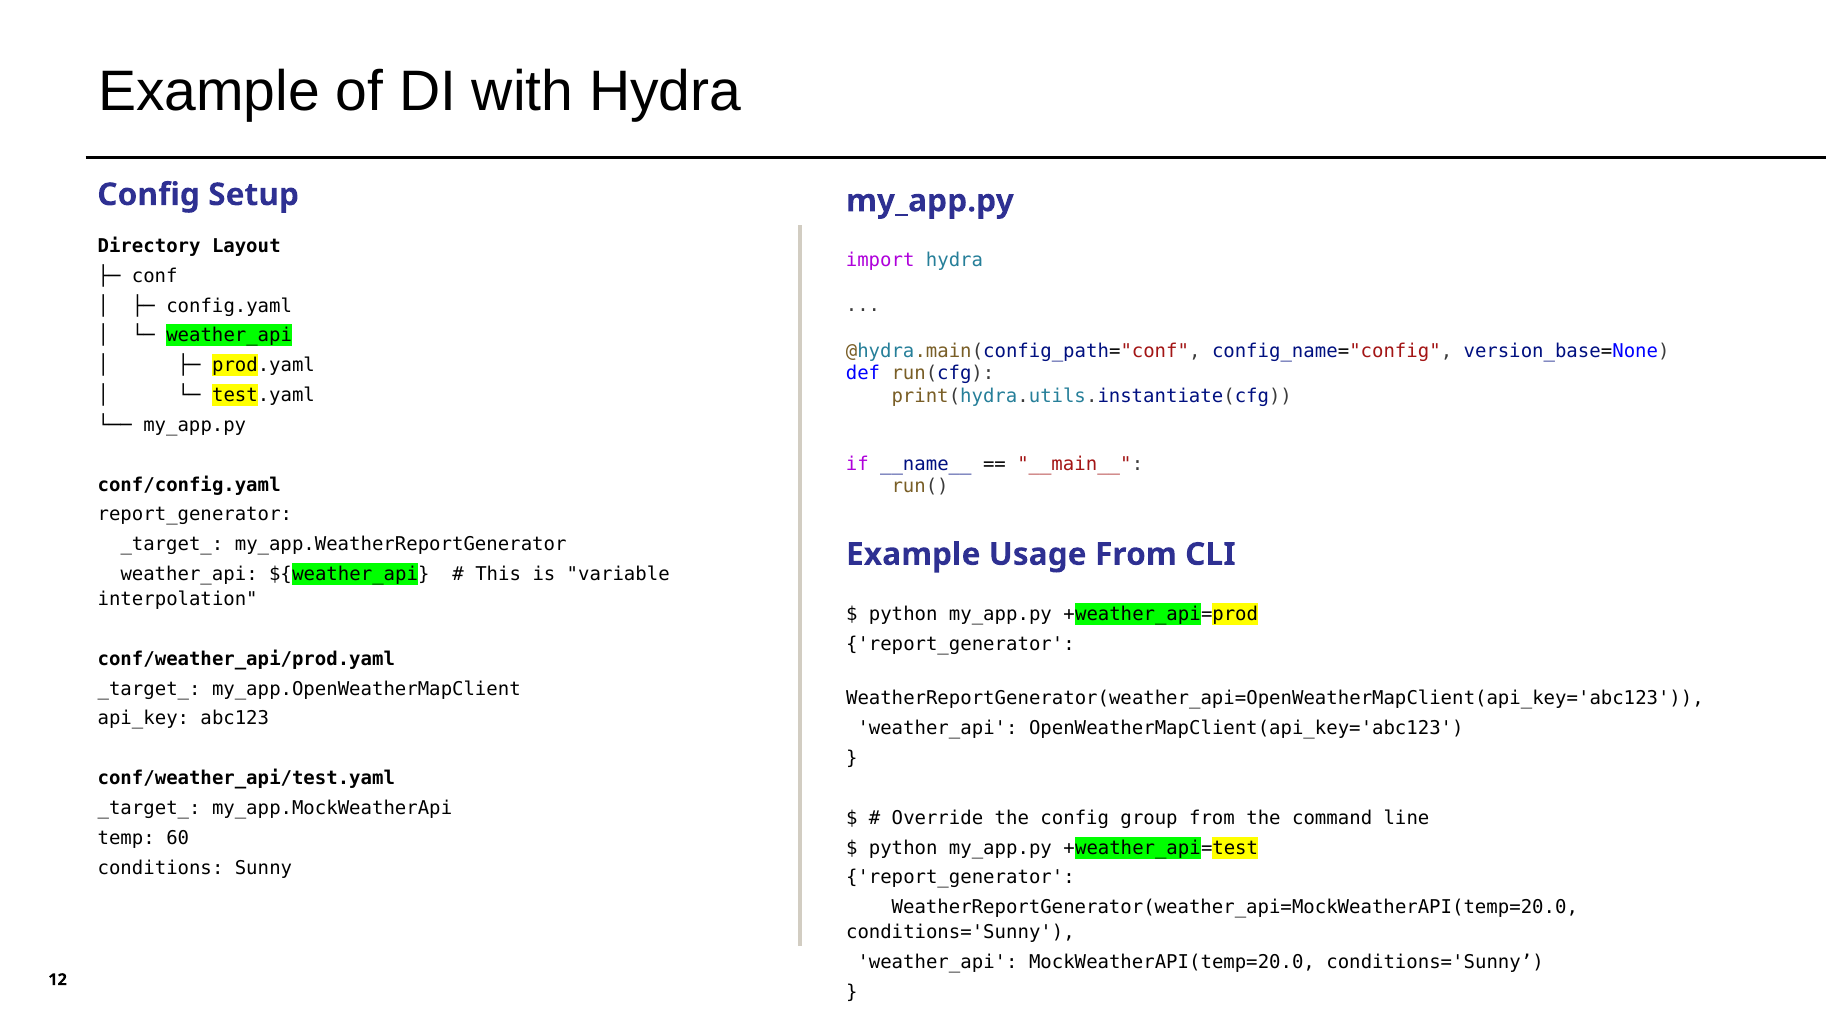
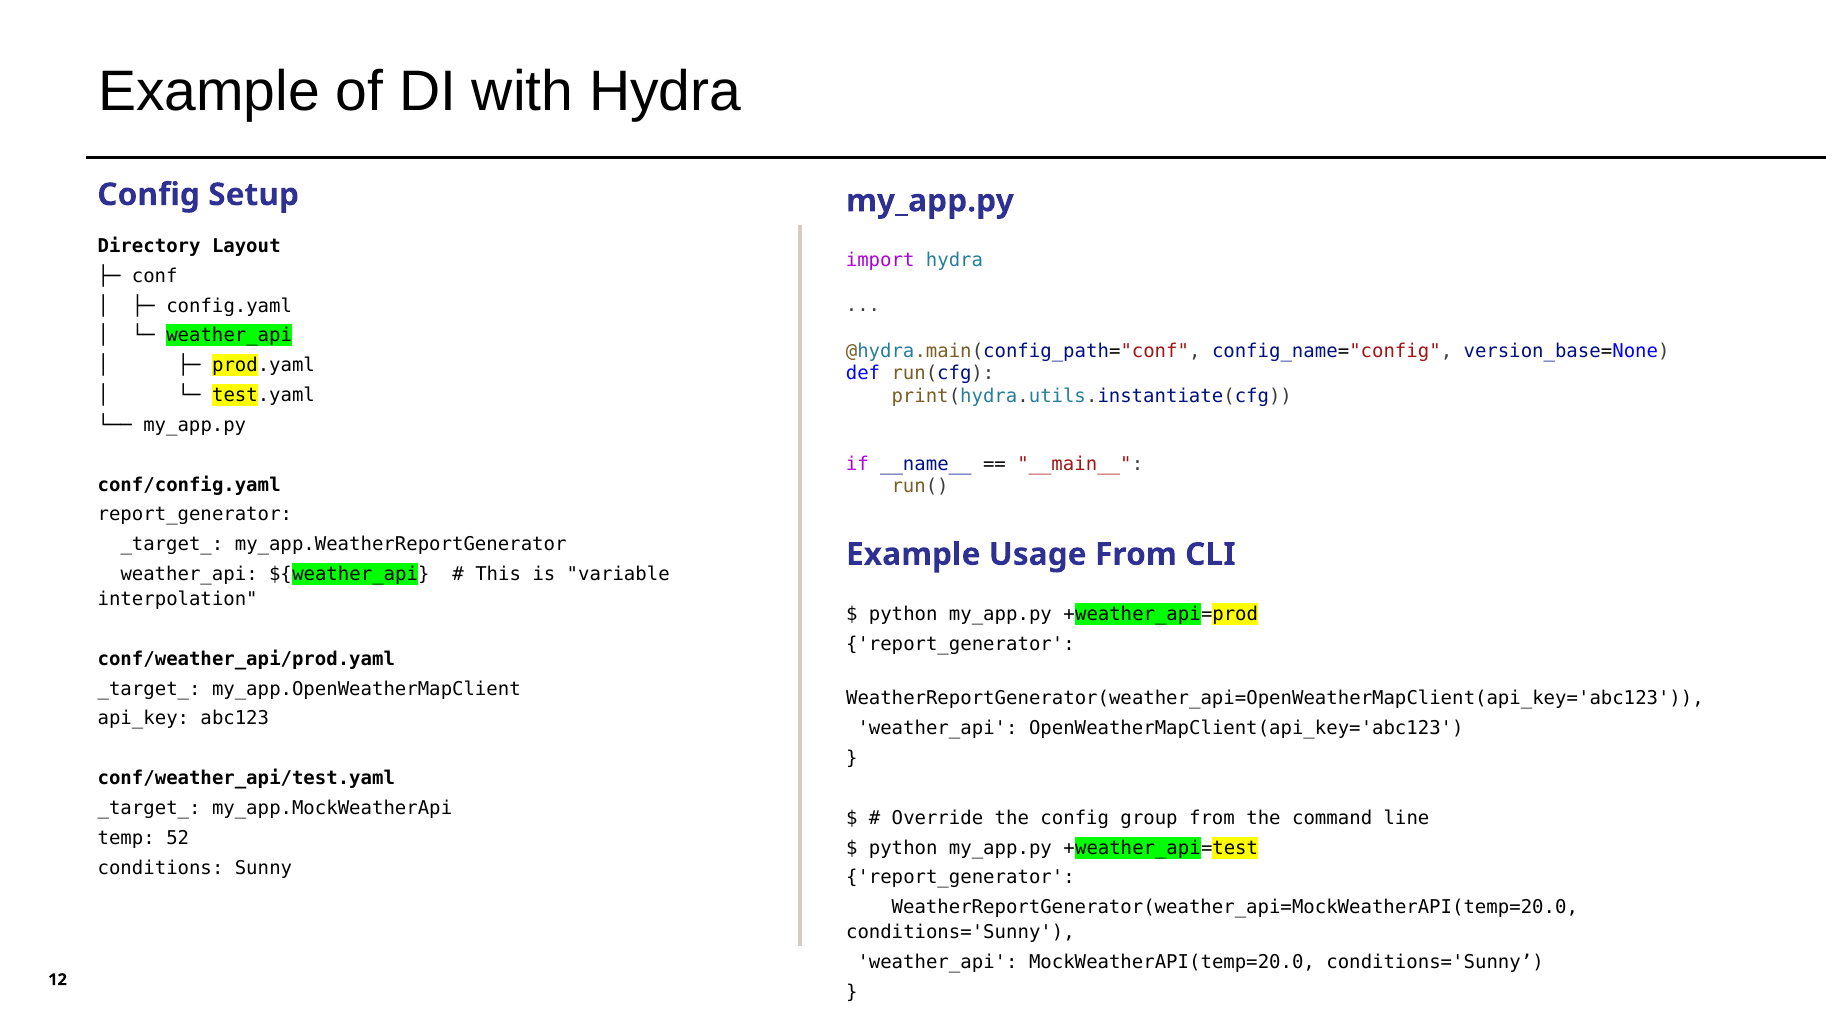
60: 60 -> 52 (178, 838)
